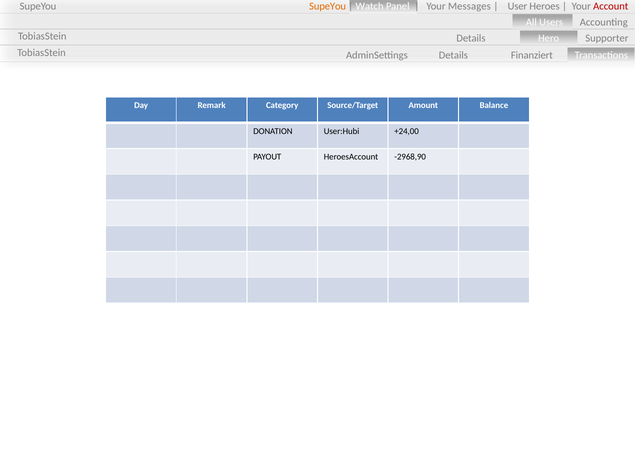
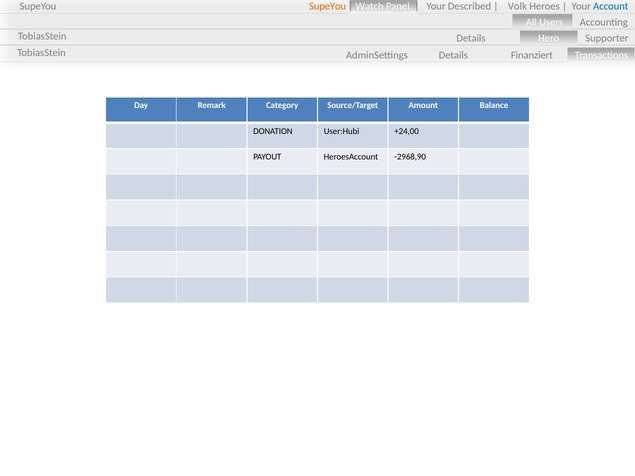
Messages: Messages -> Described (470, 6)
User: User -> Volk (517, 6)
Account colour: red -> blue (611, 6)
